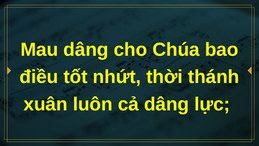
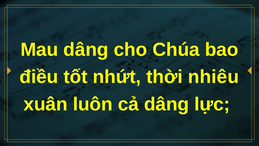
thánh: thánh -> nhiêu (213, 77)
